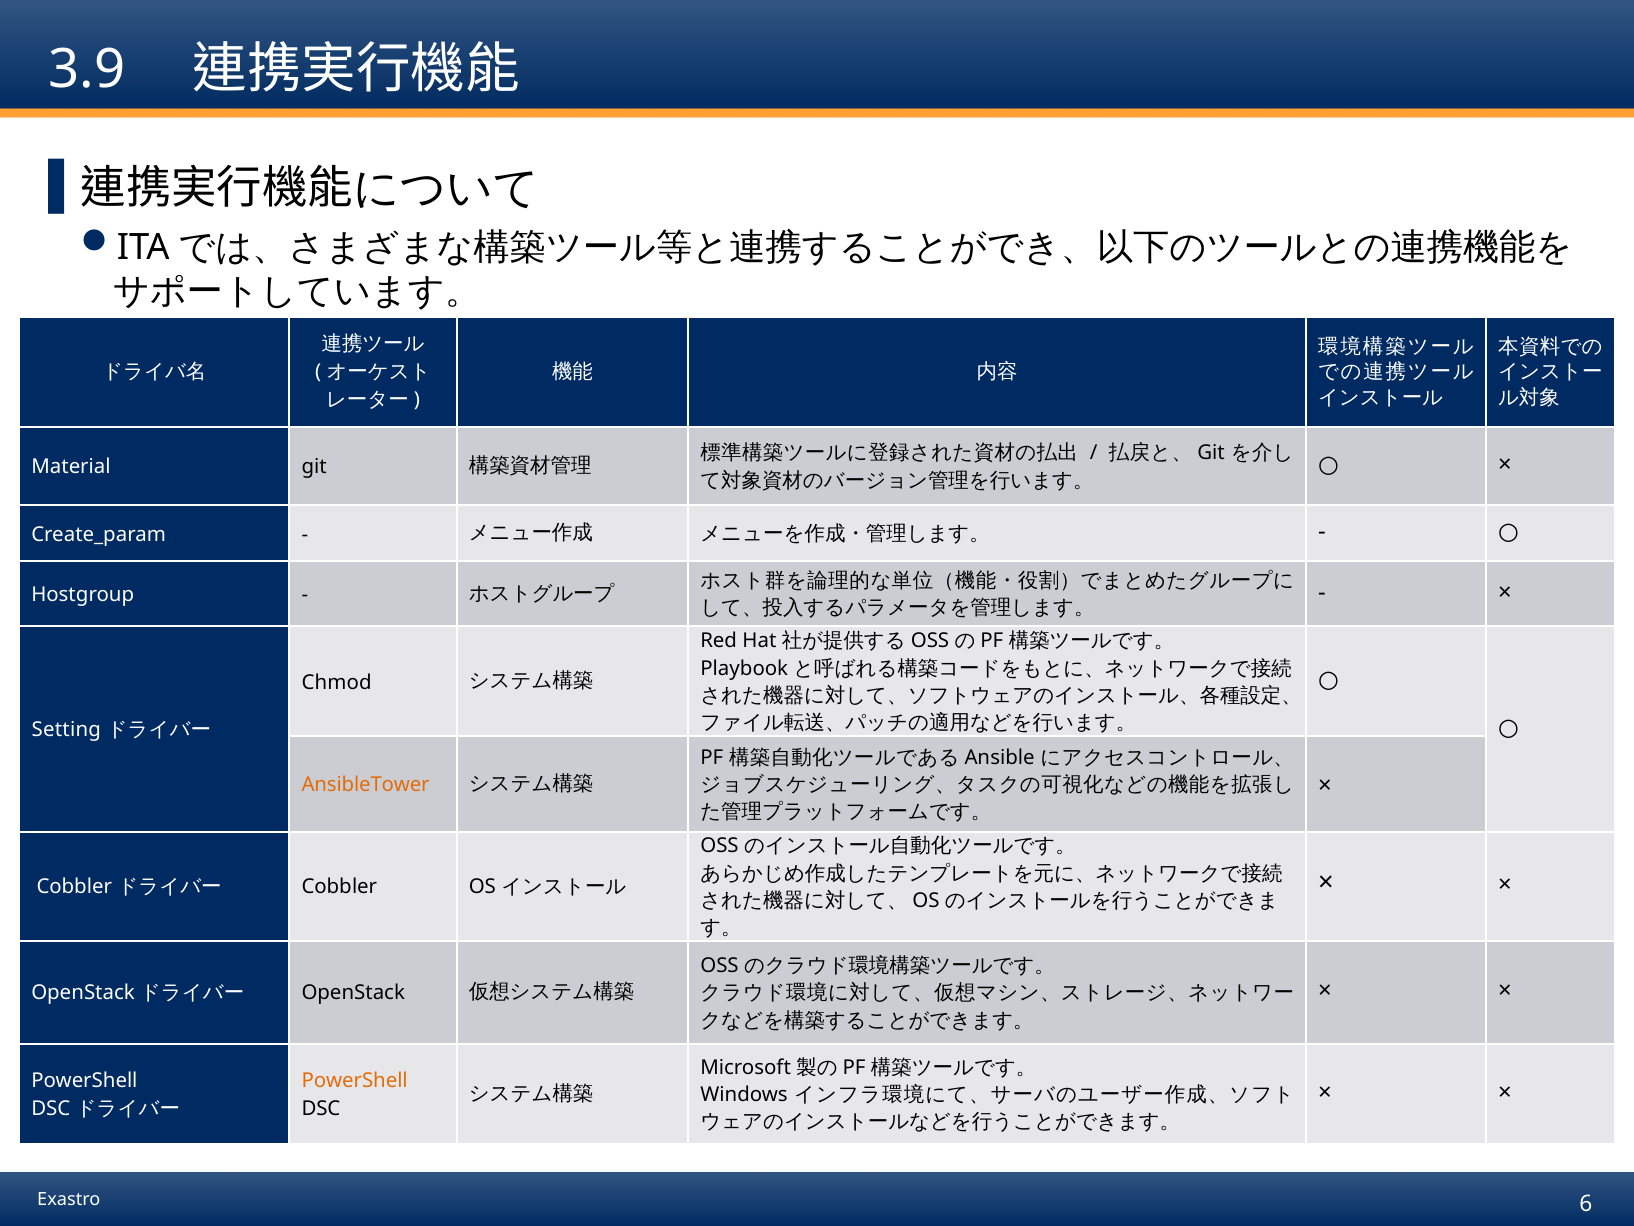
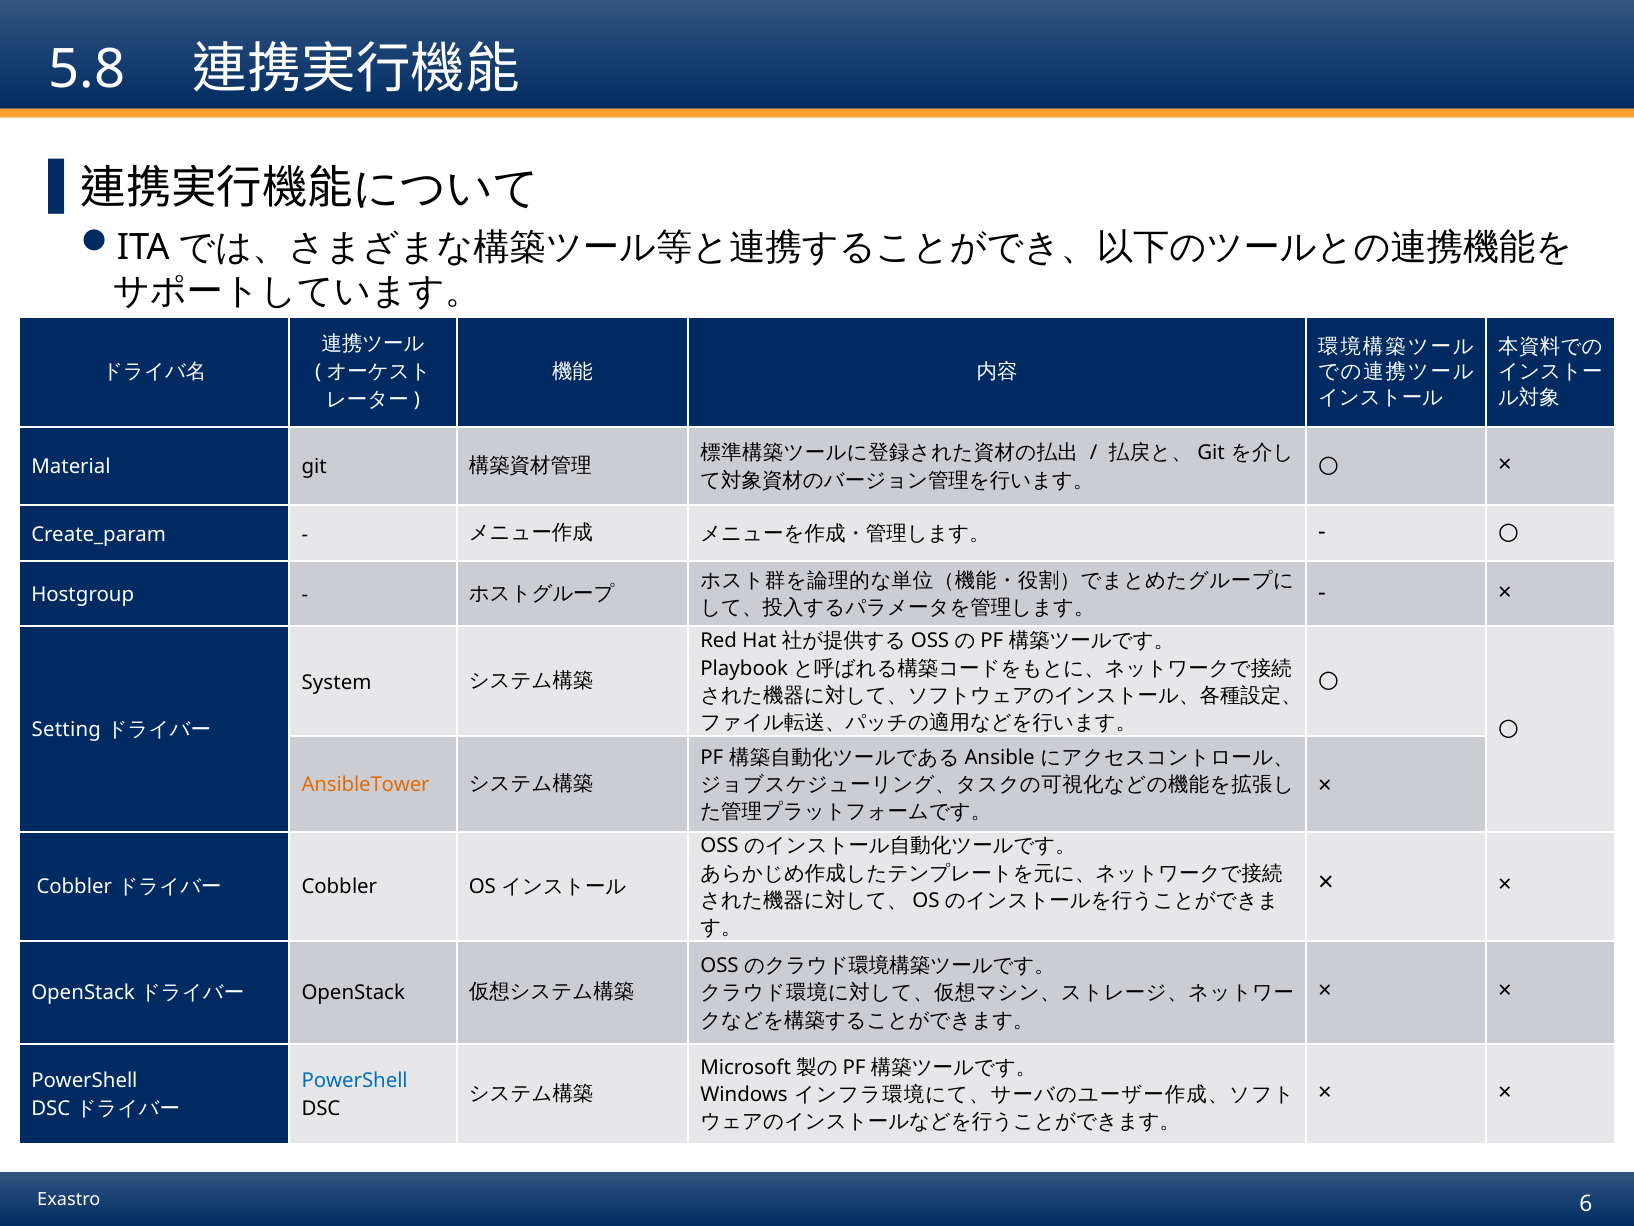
3.9: 3.9 -> 5.8 (87, 69)
Chmod: Chmod -> System (337, 682)
PowerShell colour: orange -> blue (355, 1080)
